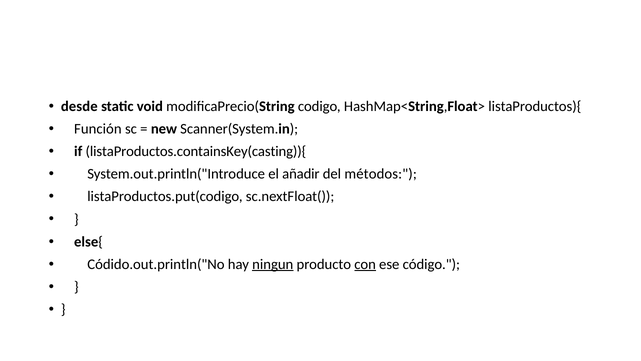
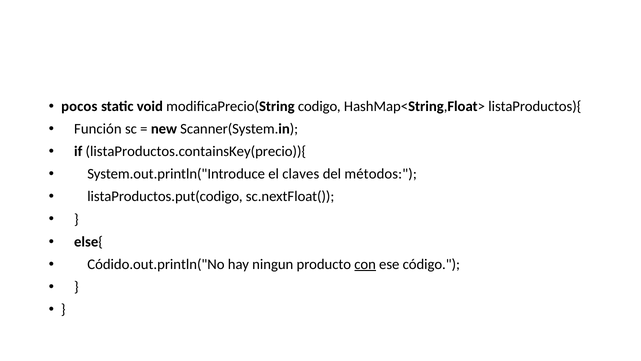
desde: desde -> pocos (79, 106)
listaProductos.containsKey(casting)){: listaProductos.containsKey(casting)){ -> listaProductos.containsKey(precio)){ (196, 151)
añadir: añadir -> claves (301, 174)
ningun underline: present -> none (273, 264)
